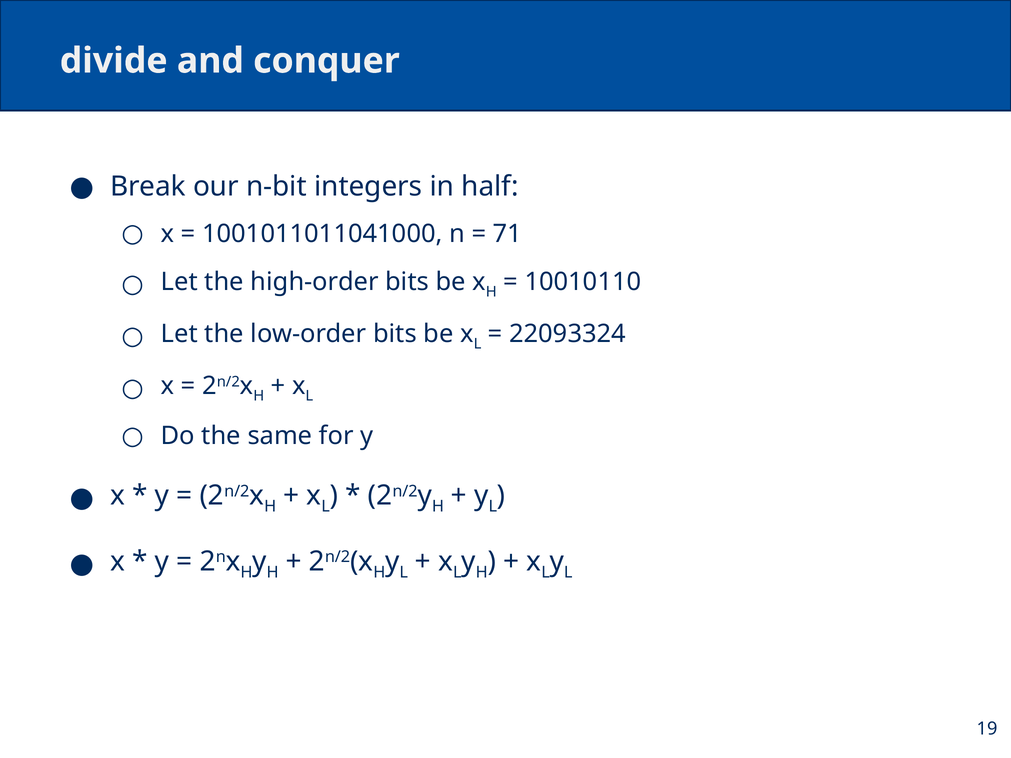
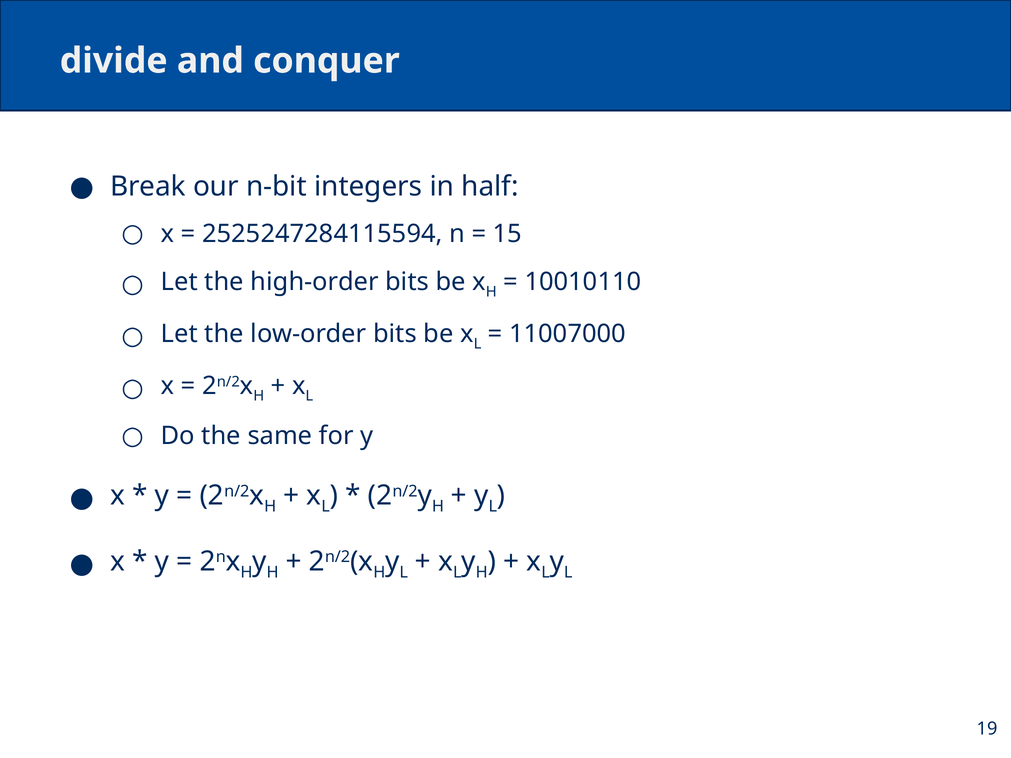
1001011011041000: 1001011011041000 -> 2525247284115594 (322, 234)
71: 71 -> 15 (507, 234)
22093324: 22093324 -> 11007000 (568, 334)
